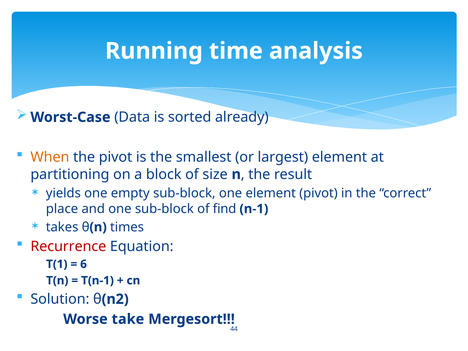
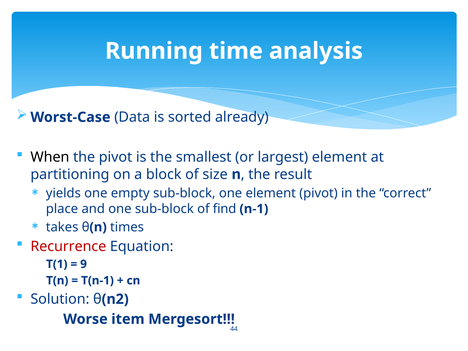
When colour: orange -> black (50, 157)
6: 6 -> 9 (84, 264)
take: take -> item (128, 319)
